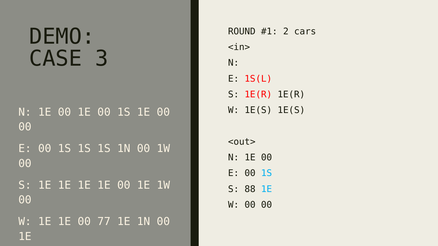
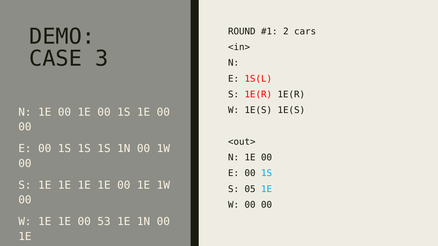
S 88: 88 -> 05 (250, 189)
77: 77 -> 53 (104, 222)
